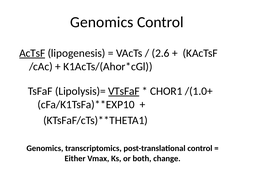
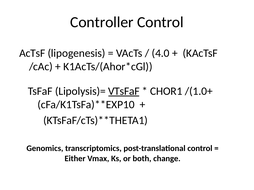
Genomics: Genomics -> Controller (102, 22)
AcTsF underline: present -> none (32, 53)
2.6: 2.6 -> 4.0 (161, 53)
